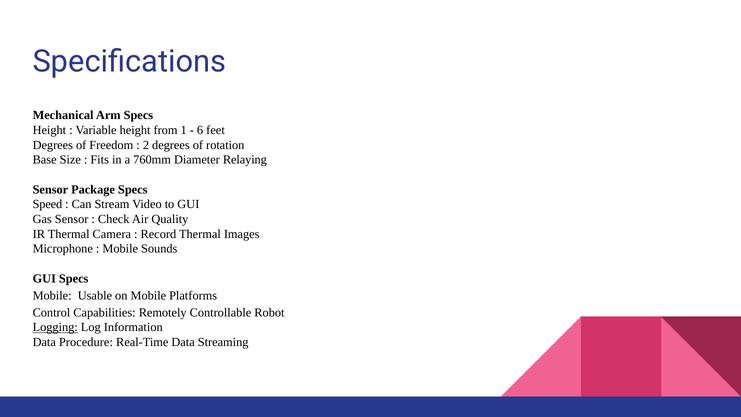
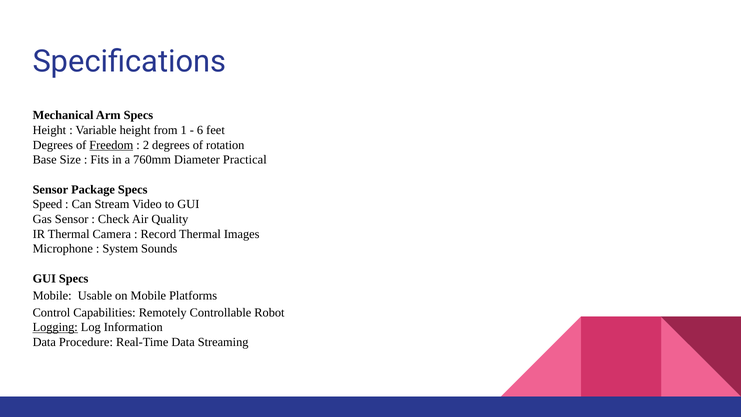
Freedom underline: none -> present (111, 145)
Relaying: Relaying -> Practical (245, 160)
Mobile: Mobile -> System (120, 249)
